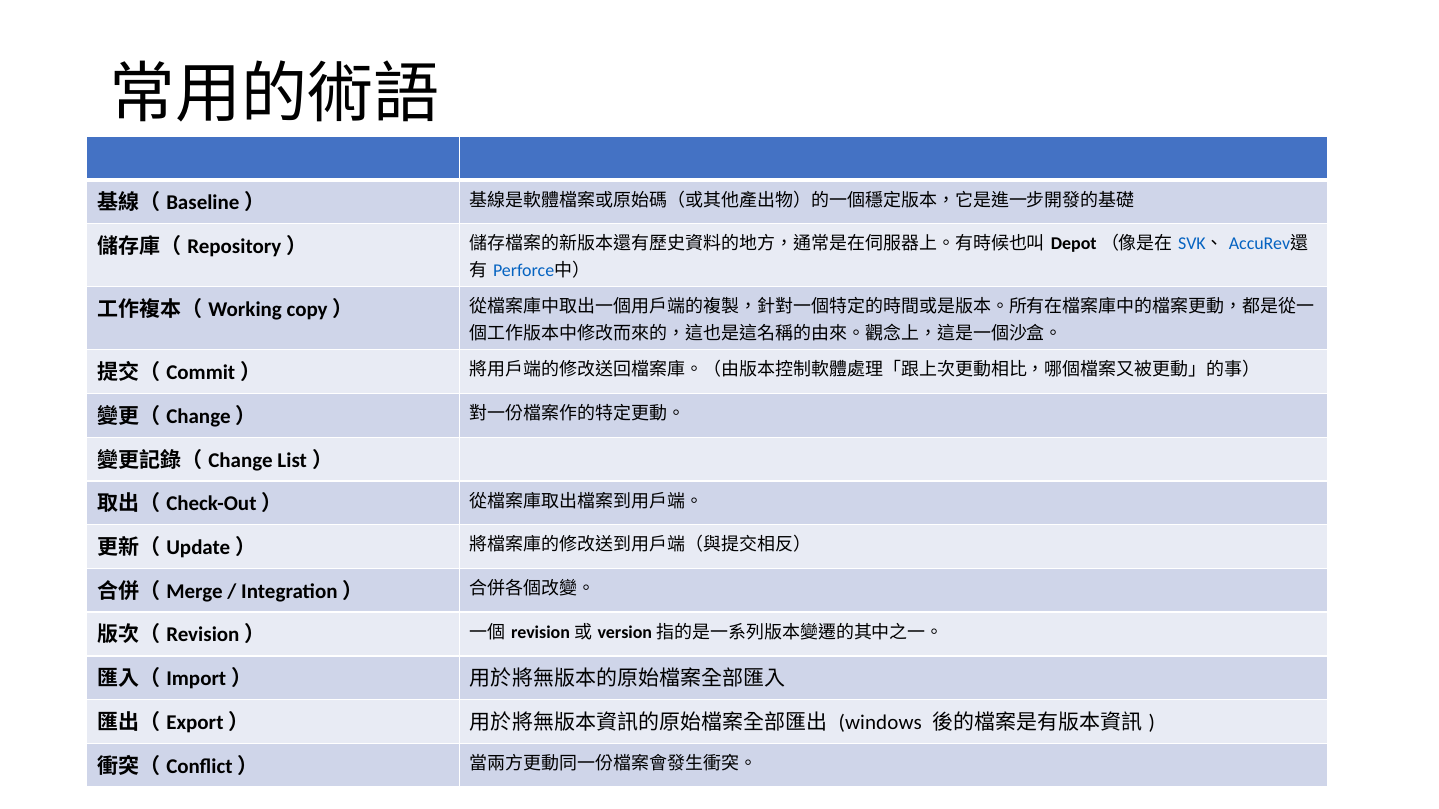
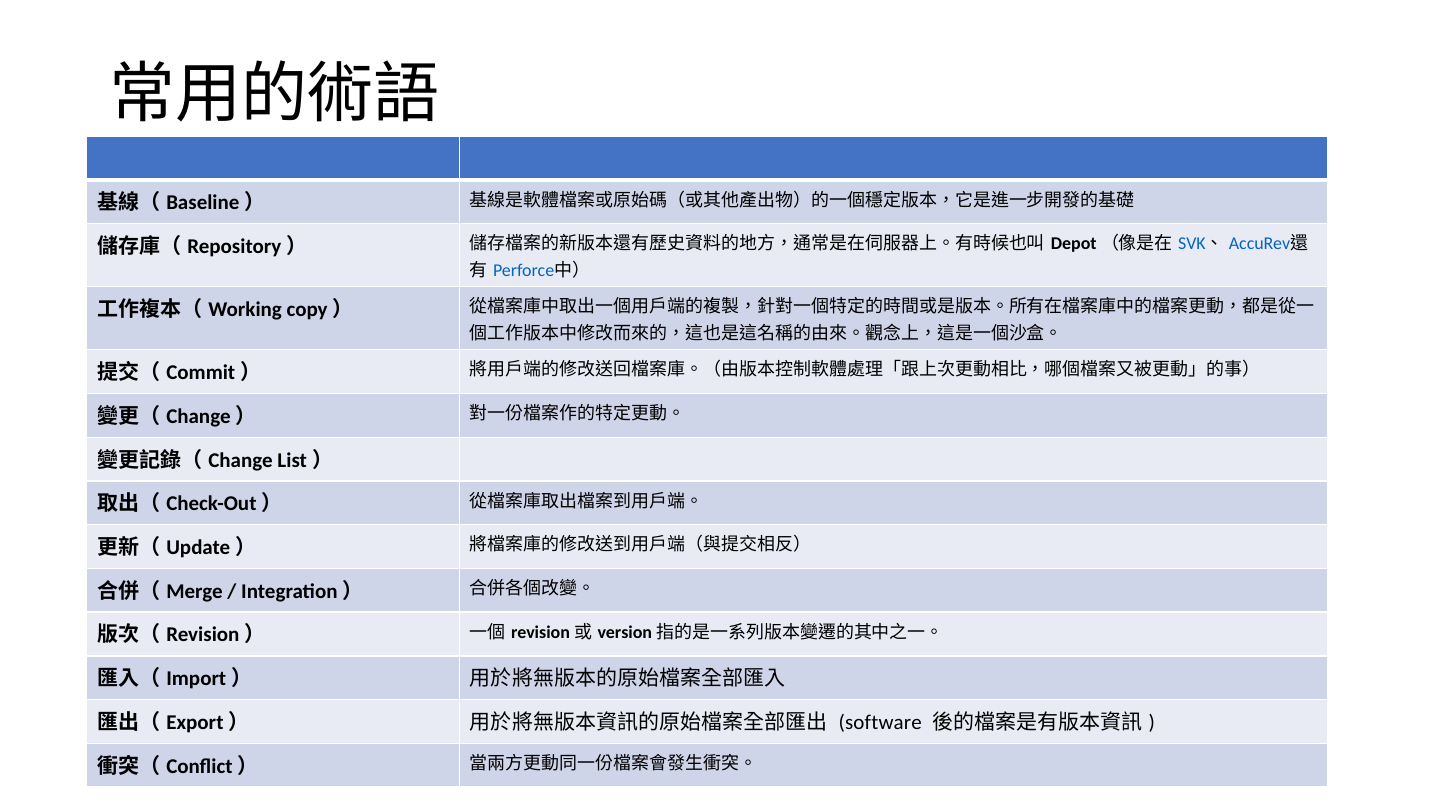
windows: windows -> software (880, 723)
